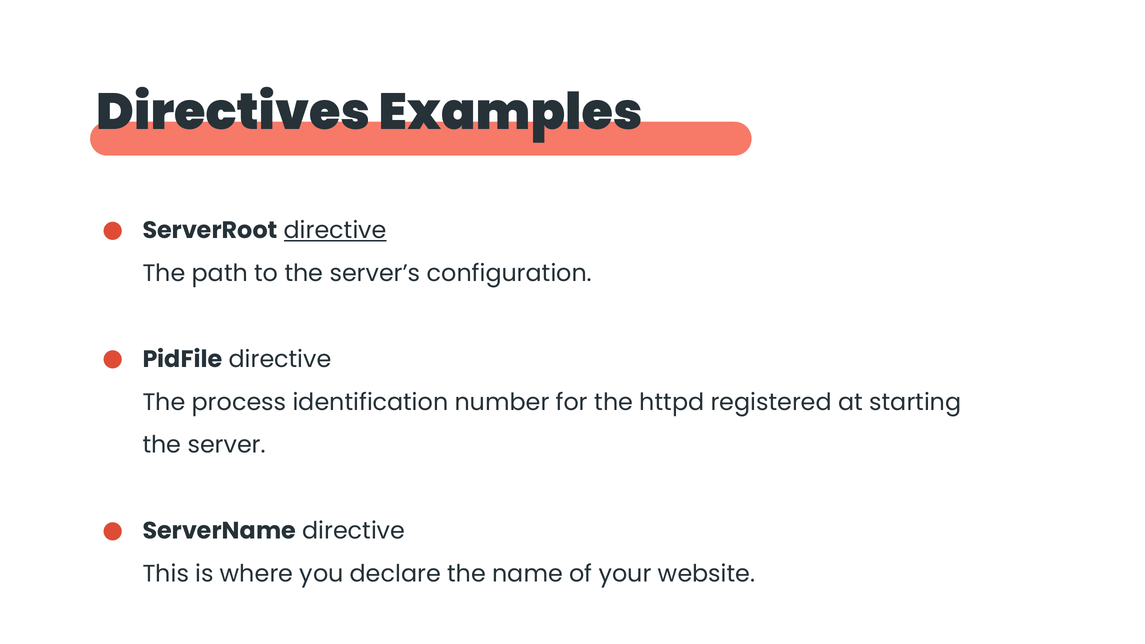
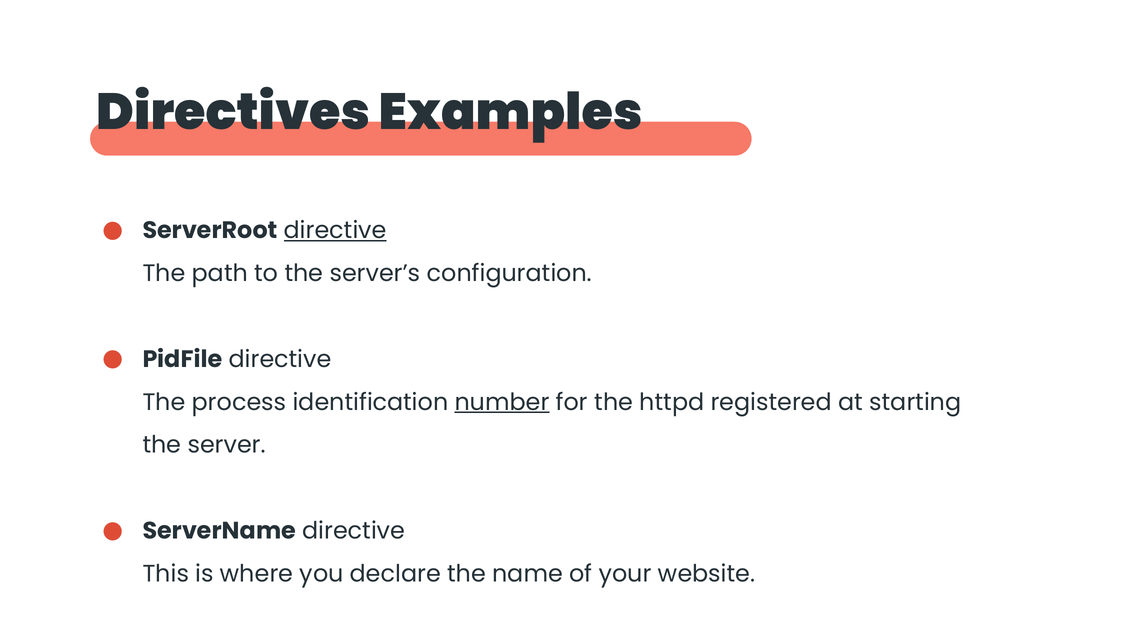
number underline: none -> present (502, 402)
